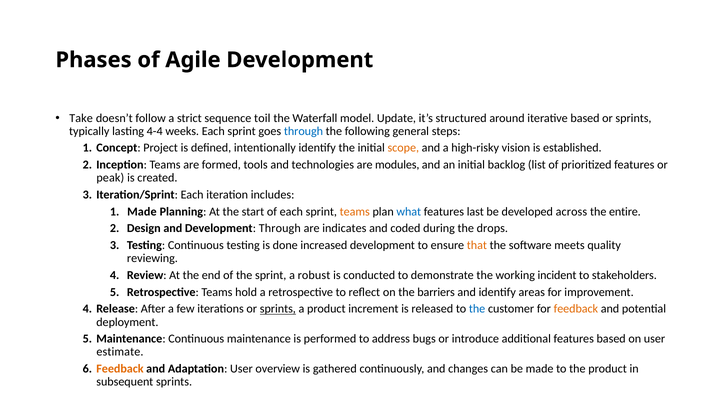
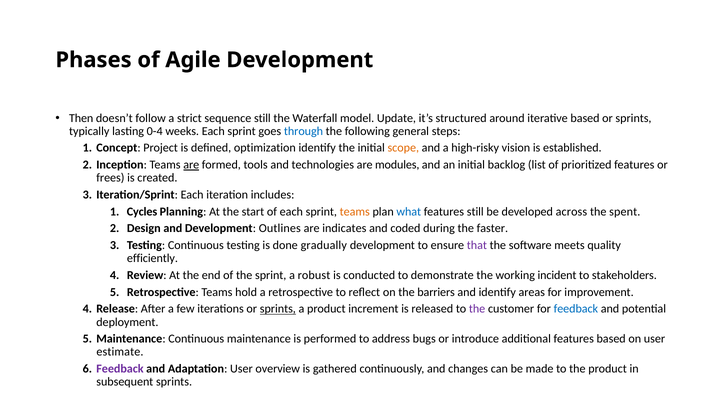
Take: Take -> Then (81, 118)
sequence toil: toil -> still (262, 118)
4-4: 4-4 -> 0-4 (155, 131)
intentionally: intentionally -> optimization (265, 148)
are underline: none -> present (191, 165)
peak: peak -> frees (110, 178)
Made: Made -> Cycles (142, 212)
features last: last -> still (475, 212)
entire: entire -> spent (625, 212)
Development Through: Through -> Outlines (280, 228)
drops: drops -> faster (492, 228)
increased: increased -> gradually (324, 245)
that colour: orange -> purple (477, 245)
reviewing: reviewing -> efficiently (152, 258)
the colour: blue -> purple (477, 309)
feedback colour: orange -> blue (576, 309)
Feedback colour: orange -> purple (120, 369)
